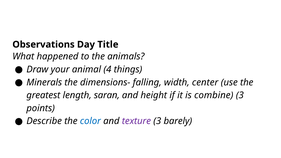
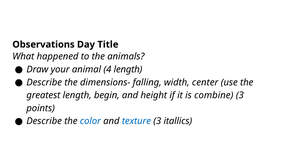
4 things: things -> length (128, 69)
Minerals: Minerals -> Describe (44, 82)
saran: saran -> begin (107, 95)
texture colour: purple -> blue (136, 121)
barely: barely -> itallics (178, 121)
